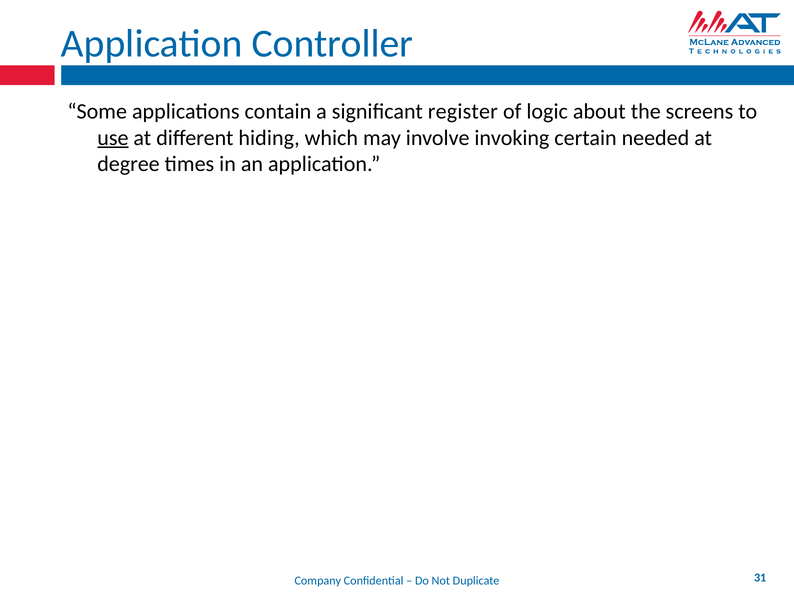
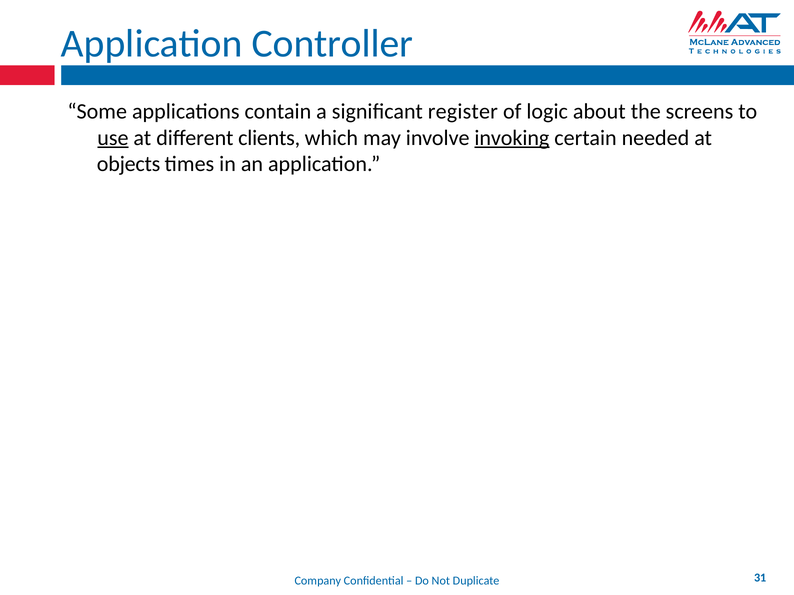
hiding: hiding -> clients (269, 138)
invoking underline: none -> present (512, 138)
degree: degree -> objects (129, 164)
